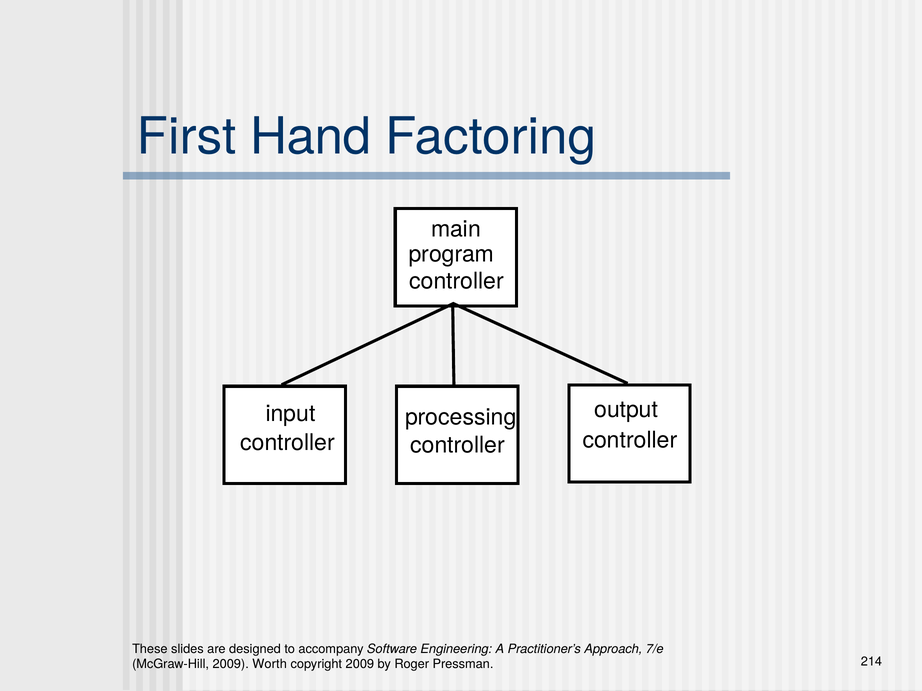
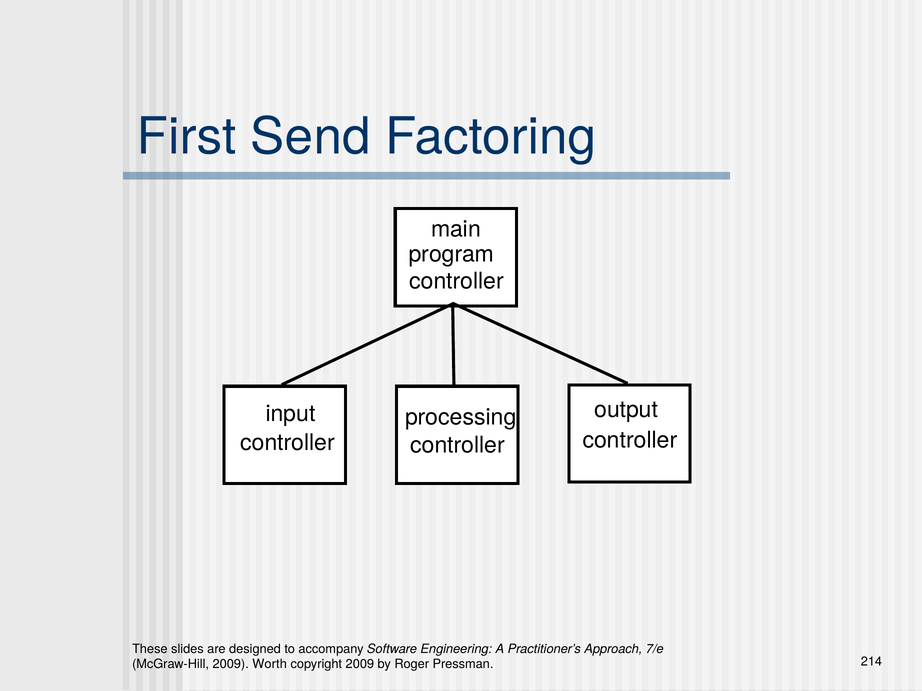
Hand: Hand -> Send (311, 137)
